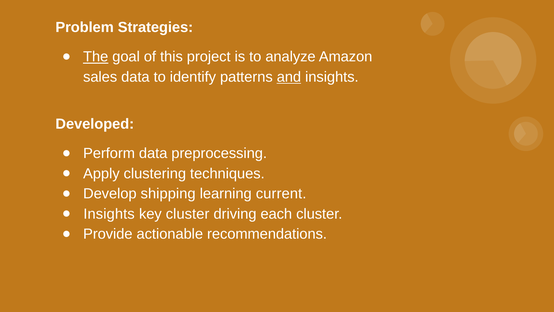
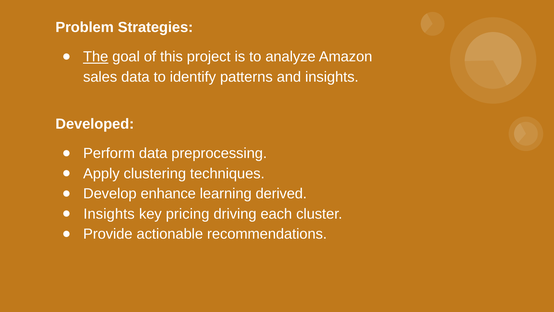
and underline: present -> none (289, 77)
shipping: shipping -> enhance (168, 194)
current: current -> derived (281, 194)
key cluster: cluster -> pricing (188, 214)
